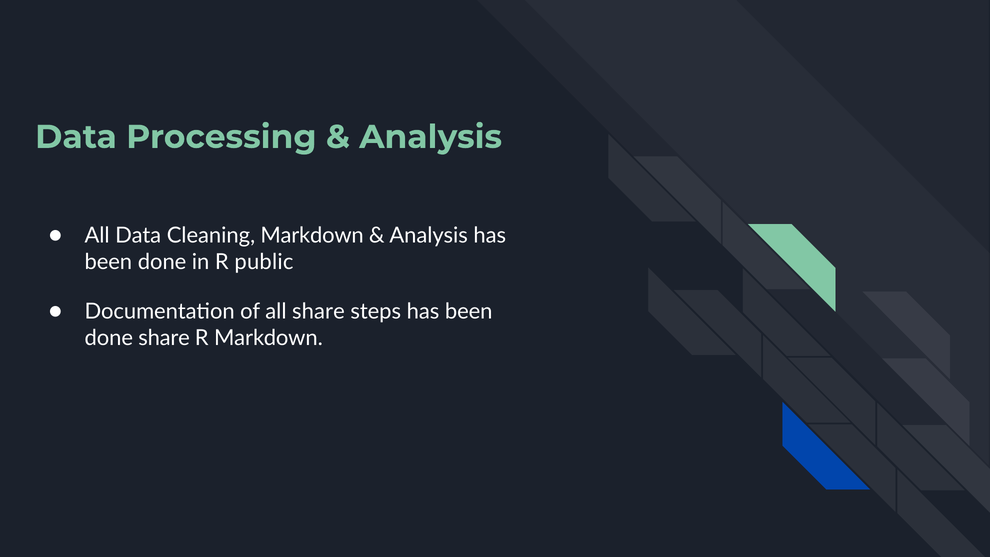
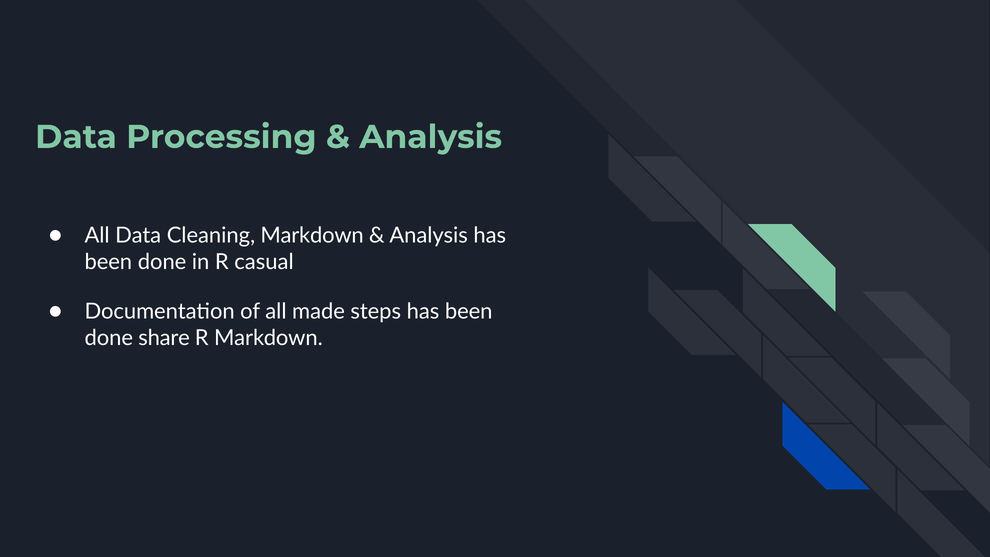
public: public -> casual (264, 262)
all share: share -> made (319, 311)
